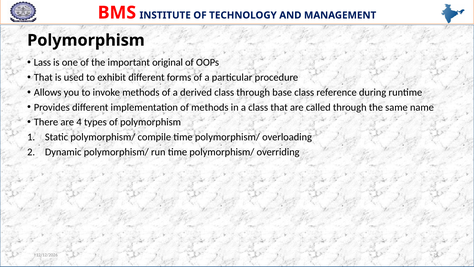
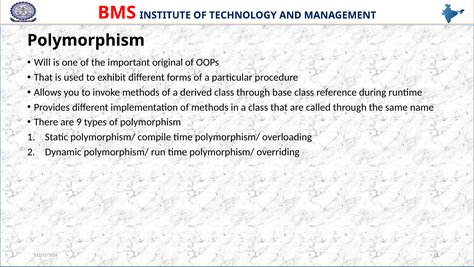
Lass: Lass -> Will (42, 62)
4: 4 -> 9 (79, 122)
